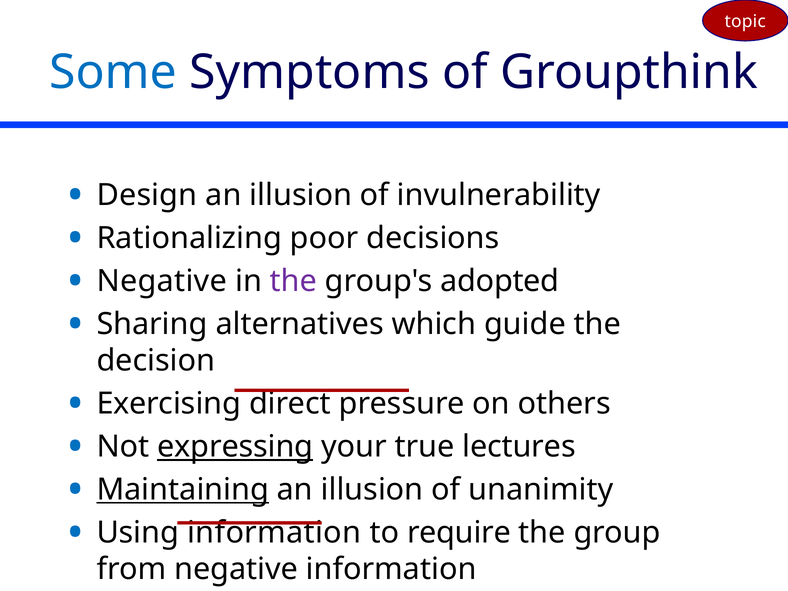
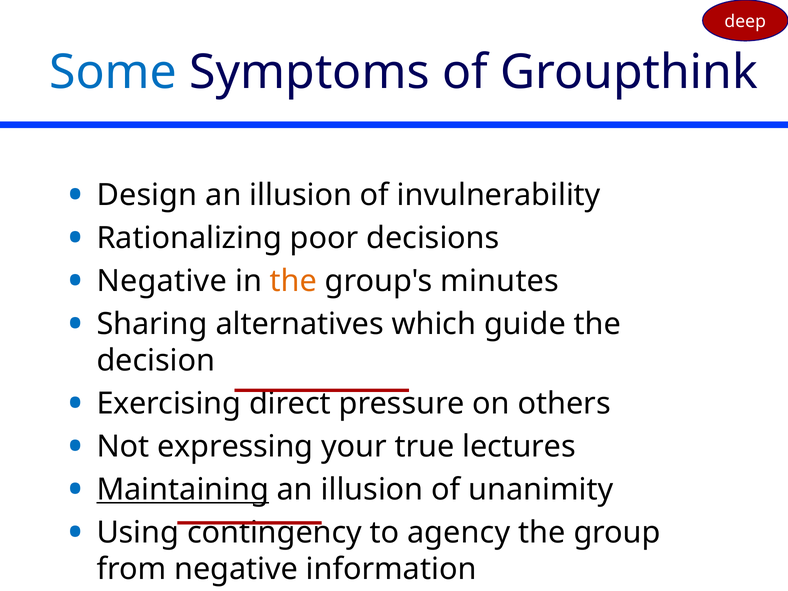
topic: topic -> deep (745, 22)
the colour: purple -> orange (293, 281)
adopted: adopted -> minutes (500, 281)
expressing underline: present -> none (235, 447)
Using information: information -> contingency (274, 533)
require: require -> agency (459, 533)
